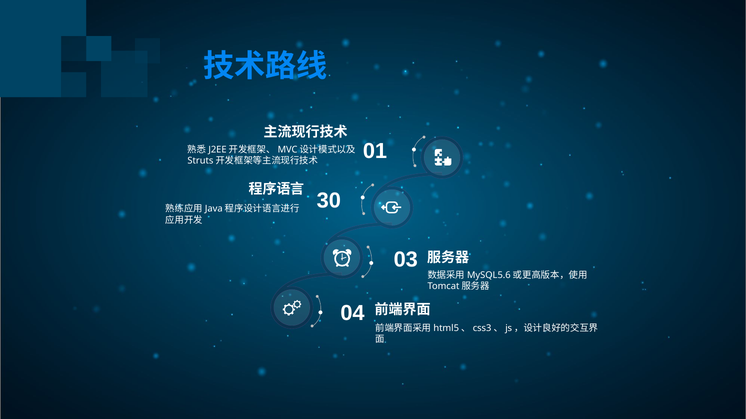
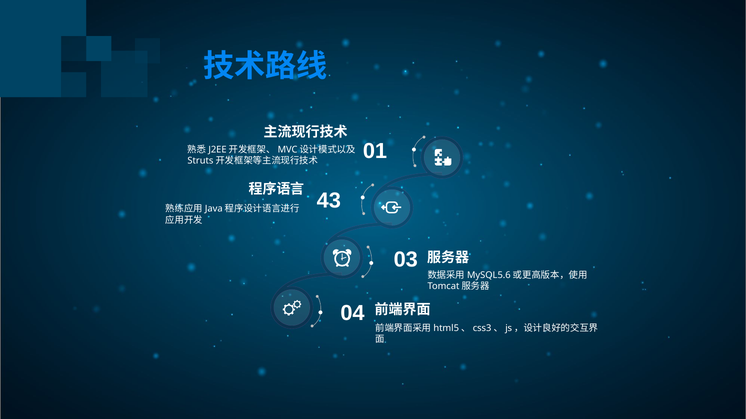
30: 30 -> 43 (329, 201)
